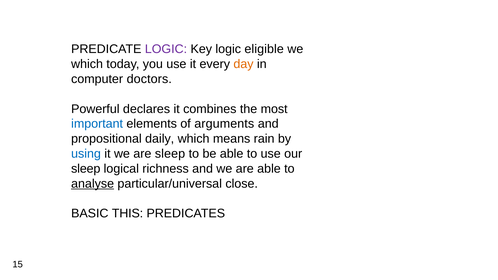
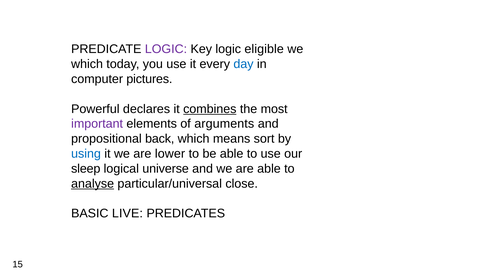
day colour: orange -> blue (243, 64)
doctors: doctors -> pictures (149, 79)
combines underline: none -> present (210, 109)
important colour: blue -> purple (97, 124)
daily: daily -> back (160, 139)
rain: rain -> sort (264, 139)
are sleep: sleep -> lower (170, 154)
richness: richness -> universe (166, 169)
THIS: THIS -> LIVE (127, 214)
